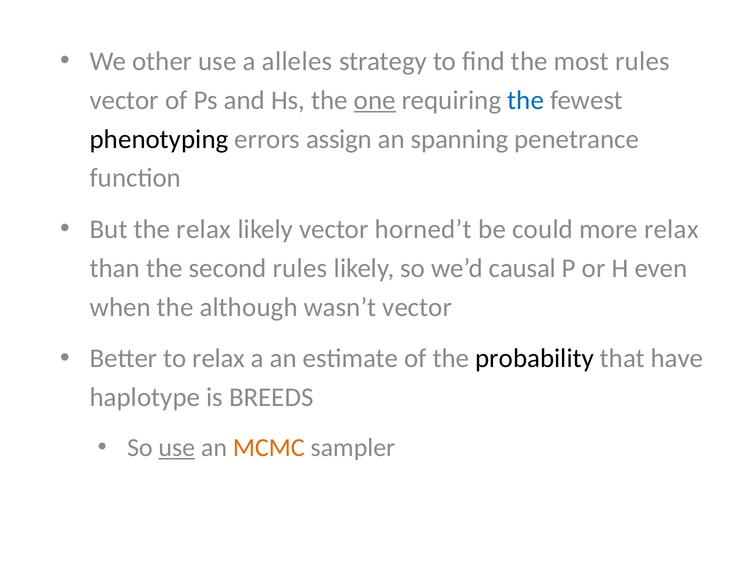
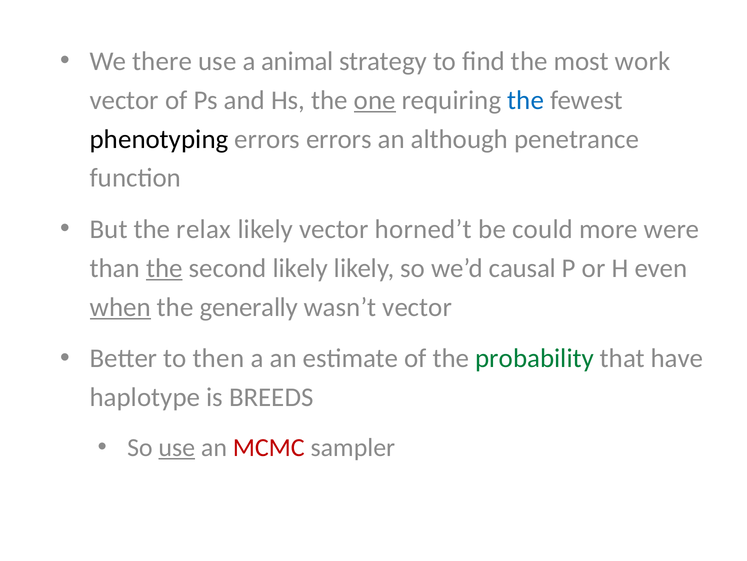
other: other -> there (162, 61)
alleles: alleles -> animal (297, 61)
most rules: rules -> work (643, 61)
errors assign: assign -> errors (339, 139)
spanning: spanning -> although (459, 139)
more relax: relax -> were (672, 229)
the underline: none -> present (164, 268)
second rules: rules -> likely (300, 268)
when underline: none -> present (120, 307)
although: although -> generally (249, 307)
to relax: relax -> then (218, 358)
probability colour: black -> green (535, 358)
MCMC colour: orange -> red (269, 447)
